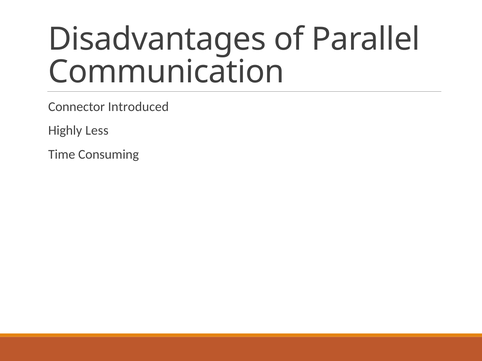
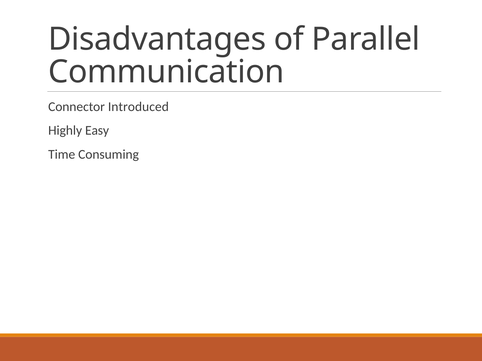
Less: Less -> Easy (97, 131)
